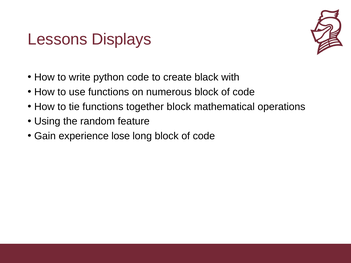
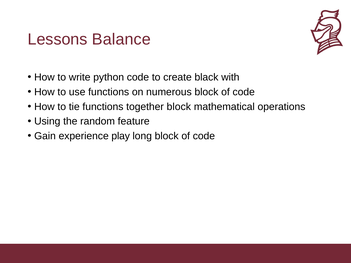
Displays: Displays -> Balance (121, 39)
lose: lose -> play (121, 136)
